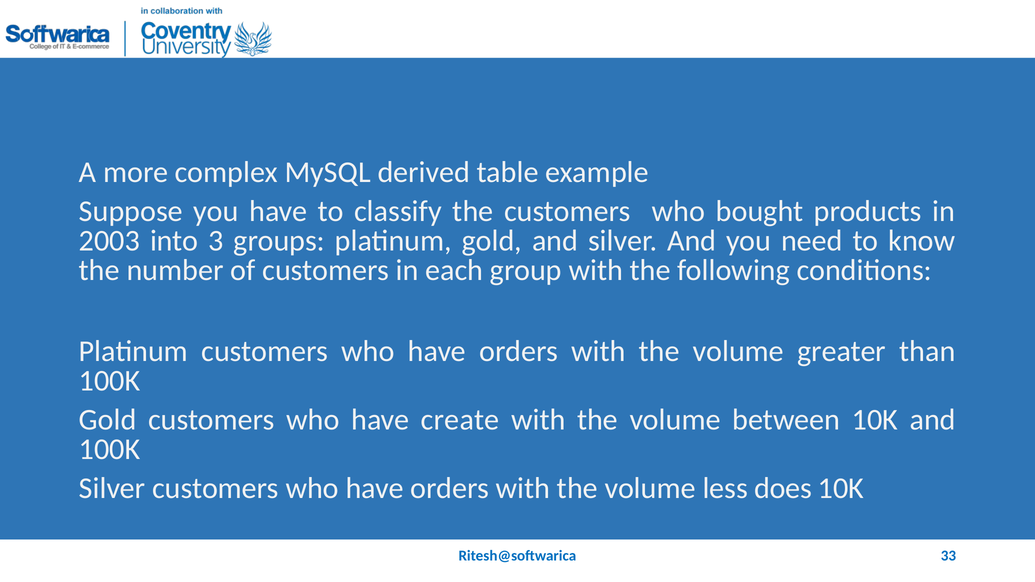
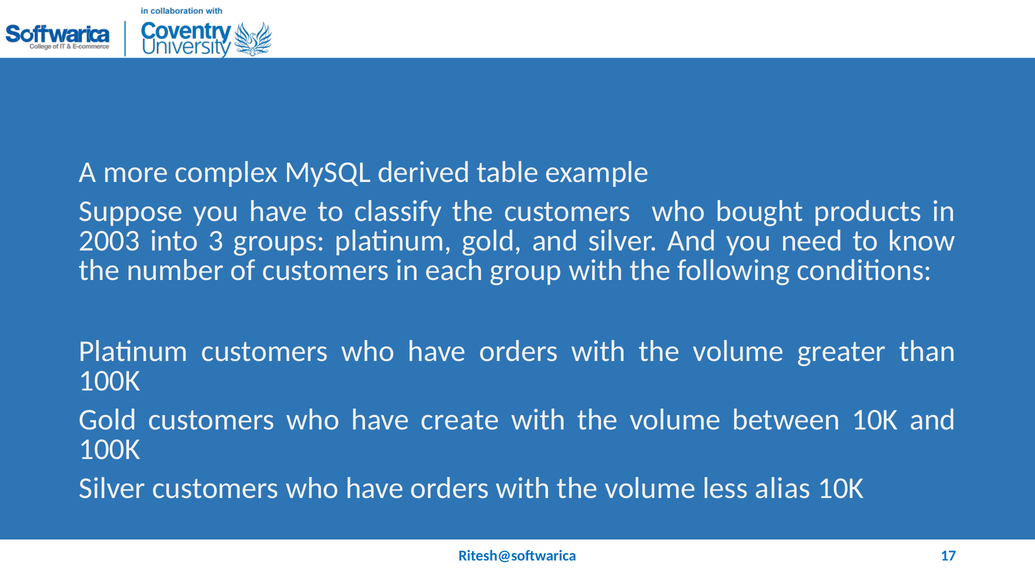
does: does -> alias (783, 488)
33: 33 -> 17 (948, 556)
